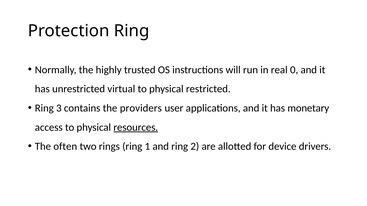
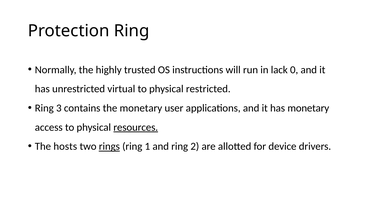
real: real -> lack (279, 70)
the providers: providers -> monetary (141, 108)
often: often -> hosts (65, 147)
rings underline: none -> present (109, 147)
